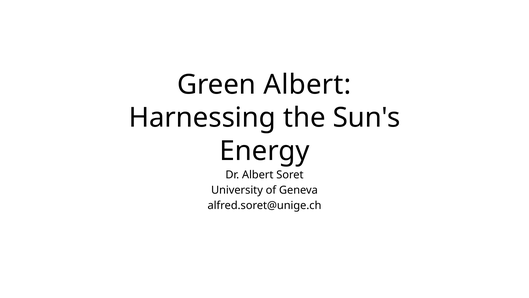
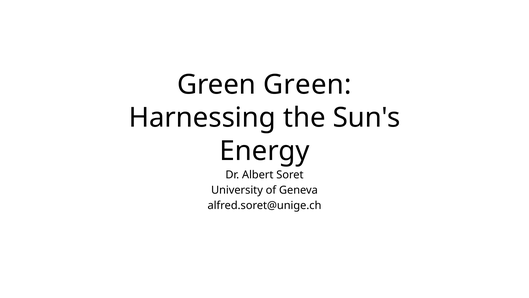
Green Albert: Albert -> Green (307, 85)
